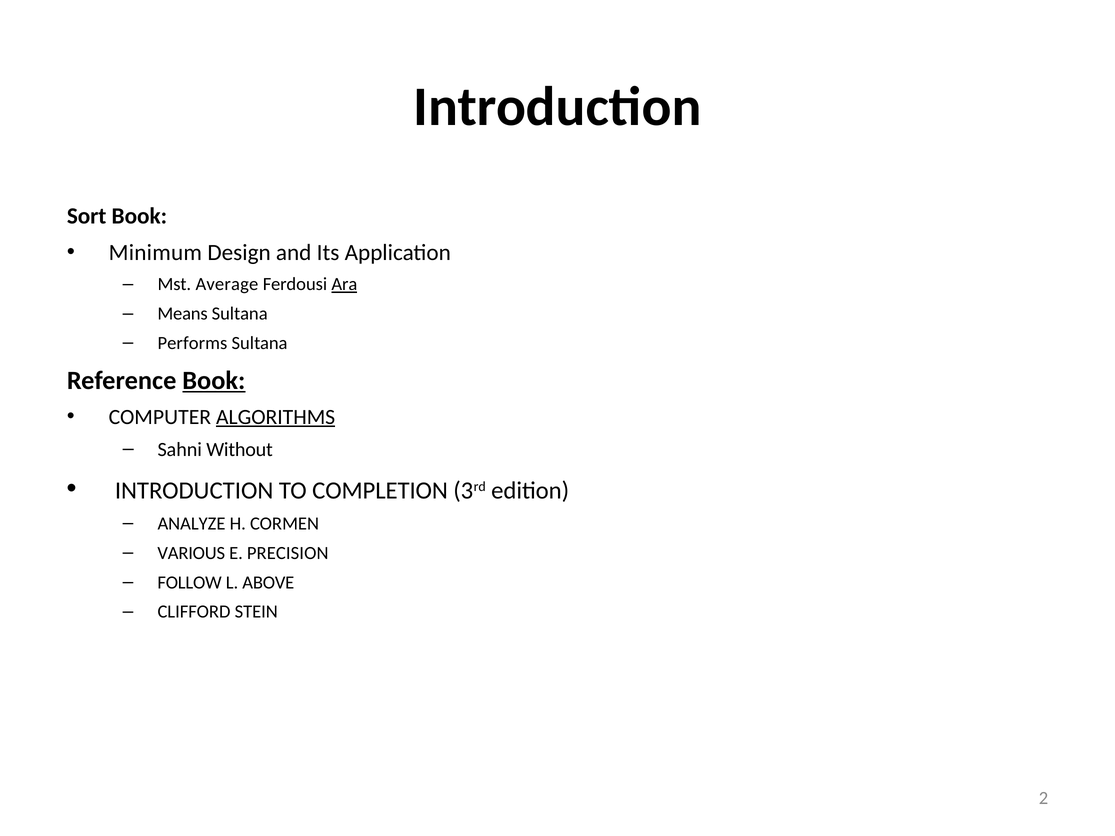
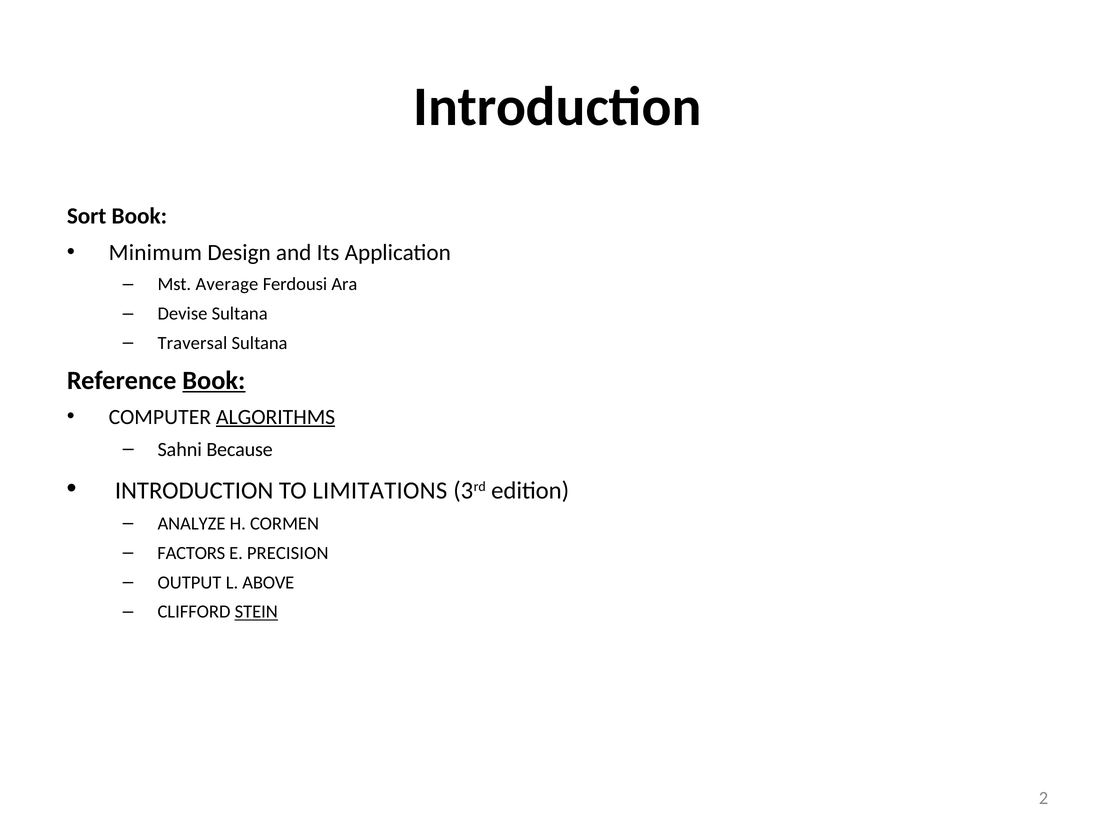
Ara underline: present -> none (344, 284)
Means: Means -> Devise (182, 314)
Performs: Performs -> Traversal (192, 343)
Without: Without -> Because (240, 450)
COMPLETION: COMPLETION -> LIMITATIONS (380, 491)
VARIOUS: VARIOUS -> FACTORS (191, 553)
FOLLOW: FOLLOW -> OUTPUT (189, 583)
STEIN underline: none -> present (256, 612)
